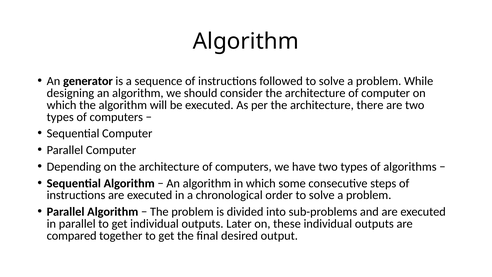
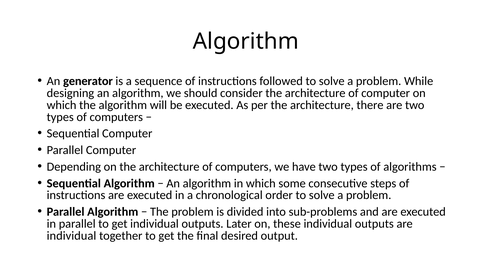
compared: compared -> individual (72, 236)
